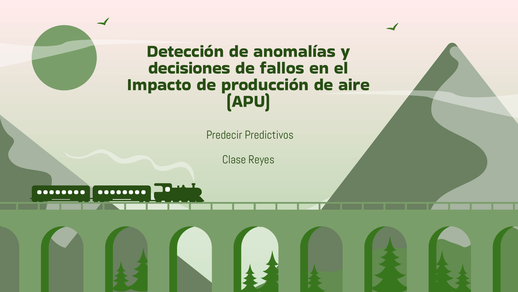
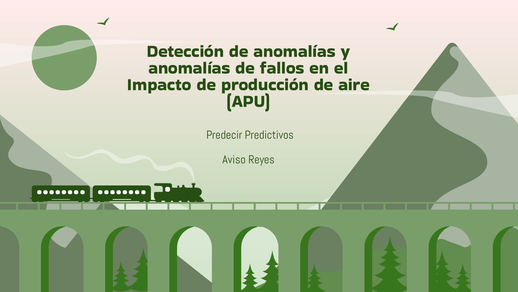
decisiones: decisiones -> anomalías (189, 68)
Clase: Clase -> Aviso (234, 159)
